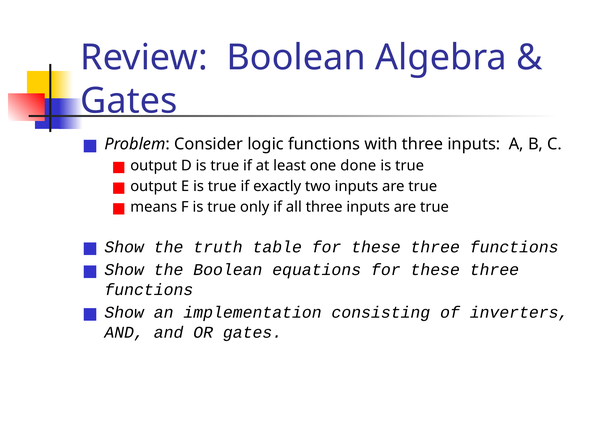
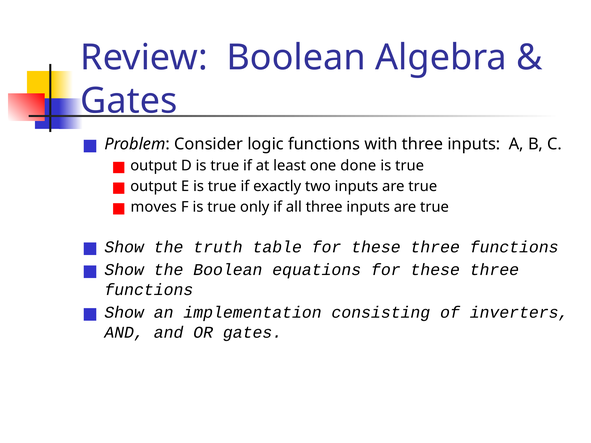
means: means -> moves (154, 207)
